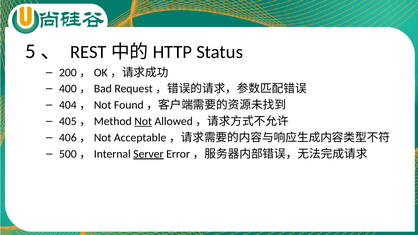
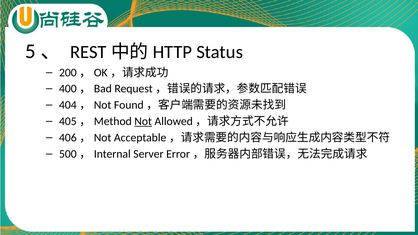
Server underline: present -> none (148, 154)
